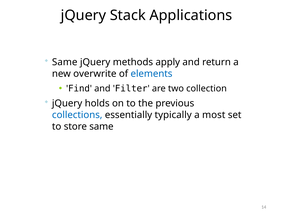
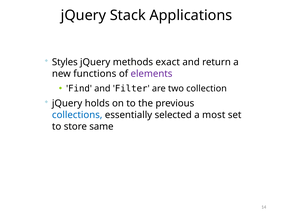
Same: Same -> Styles (65, 62)
apply: apply -> exact (168, 62)
overwrite: overwrite -> functions (95, 74)
elements colour: blue -> purple (151, 74)
typically: typically -> selected (173, 115)
